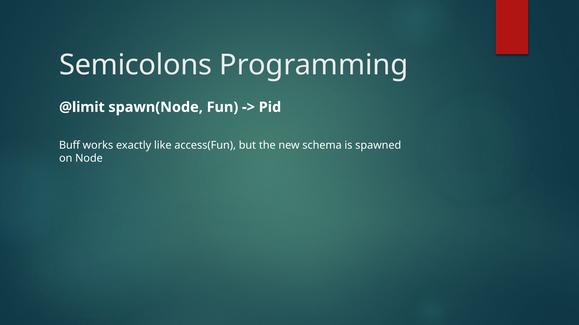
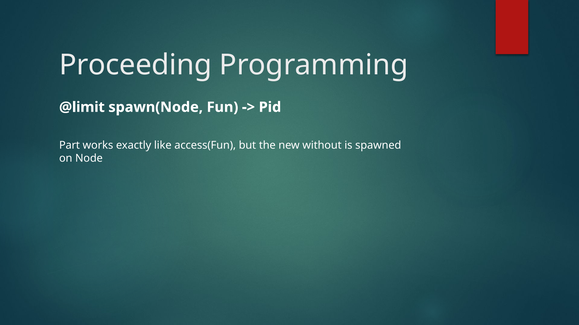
Semicolons: Semicolons -> Proceeding (136, 65)
Buff: Buff -> Part (70, 145)
schema: schema -> without (322, 145)
